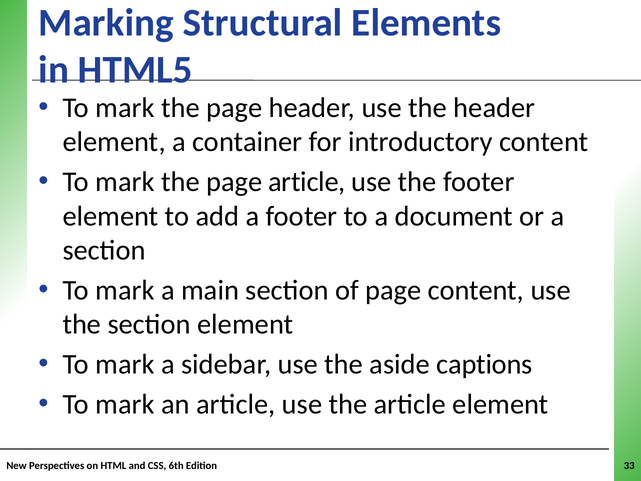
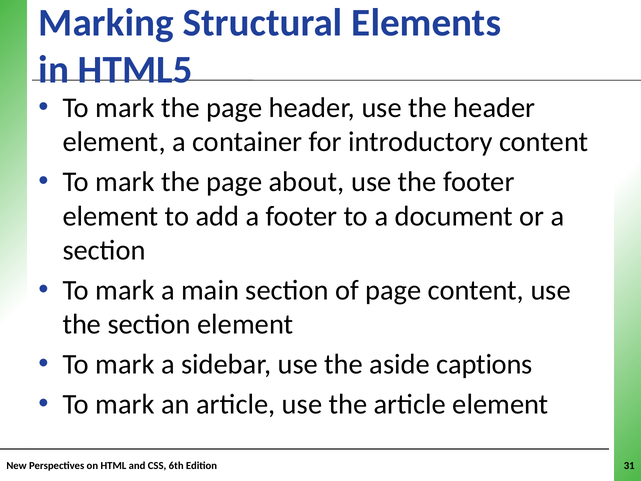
page article: article -> about (307, 182)
33: 33 -> 31 (629, 465)
